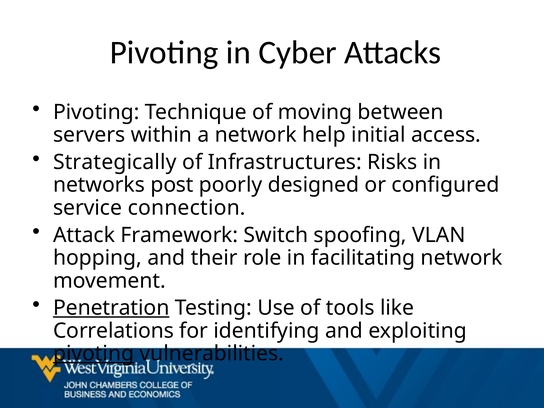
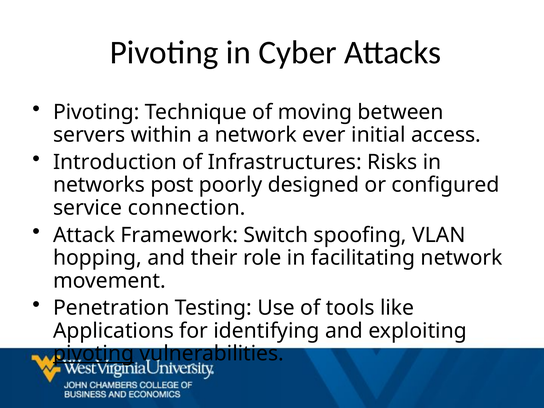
help: help -> ever (324, 135)
Strategically: Strategically -> Introduction (115, 162)
Penetration underline: present -> none (111, 308)
Correlations: Correlations -> Applications (113, 331)
